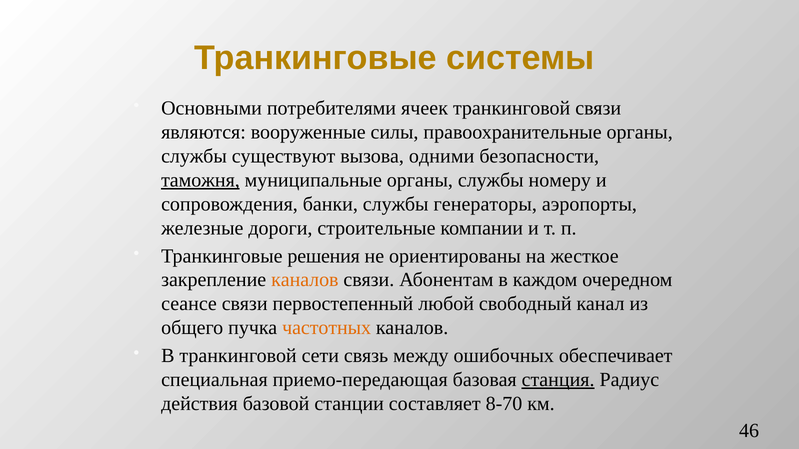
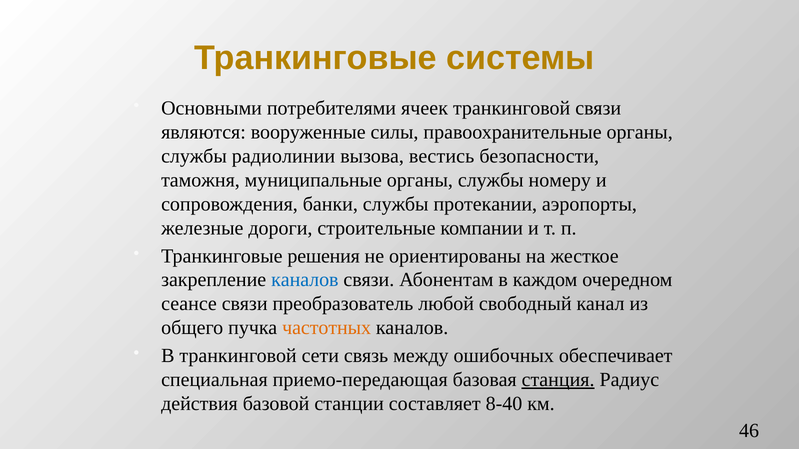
существуют: существуют -> радиолинии (283, 156)
одними: одними -> вестись (442, 156)
таможня underline: present -> none (200, 180)
генераторы: генераторы -> протекании (485, 204)
каналов colour: orange -> blue (305, 280)
первостепенный: первостепенный -> преобразователь (343, 304)
8-70: 8-70 -> 8-40 (504, 404)
